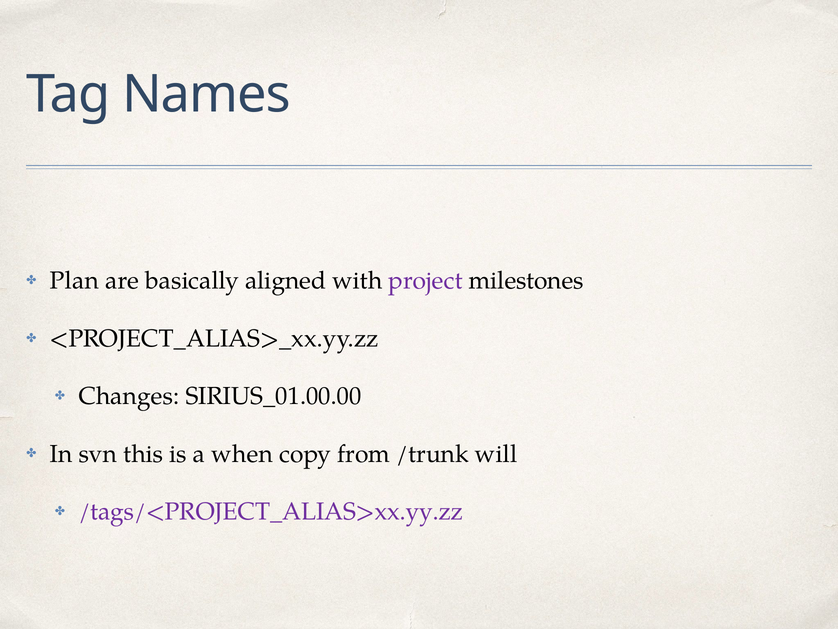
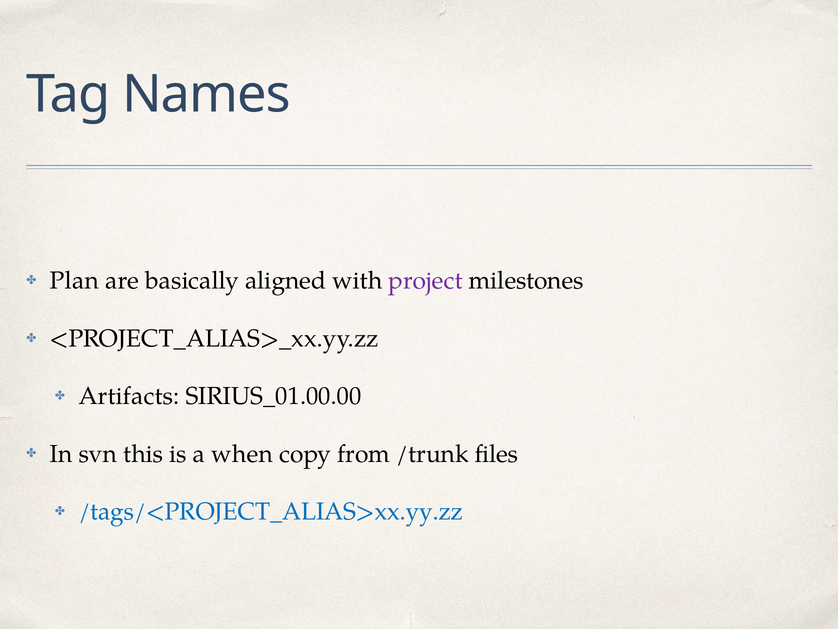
Changes: Changes -> Artifacts (129, 396)
will: will -> files (496, 454)
/tags/<PROJECT_ALIAS>xx.yy.zz colour: purple -> blue (271, 511)
